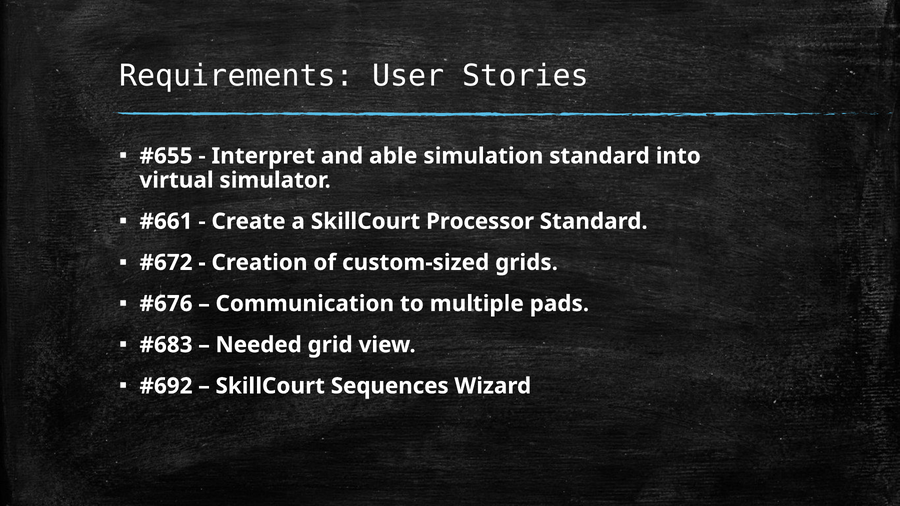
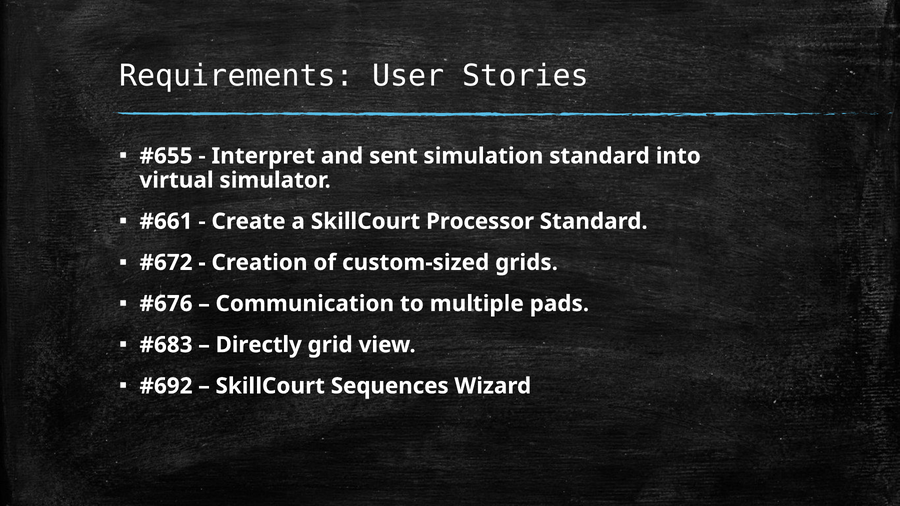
able: able -> sent (393, 156)
Needed: Needed -> Directly (259, 345)
